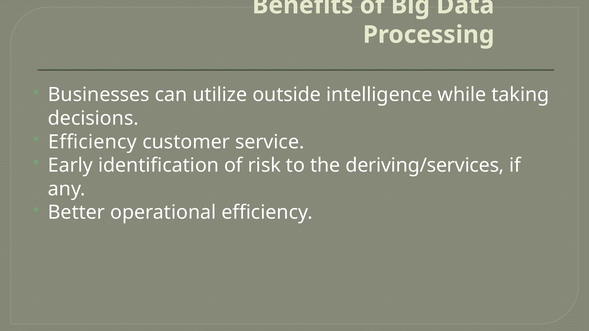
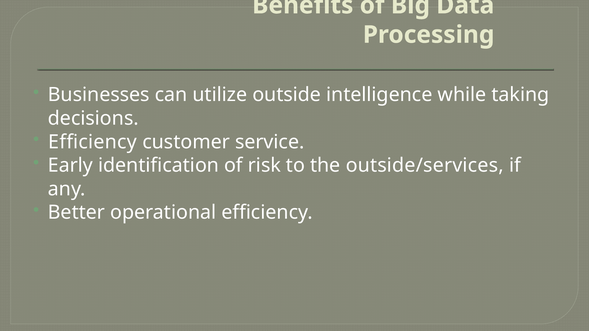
deriving/services: deriving/services -> outside/services (425, 166)
